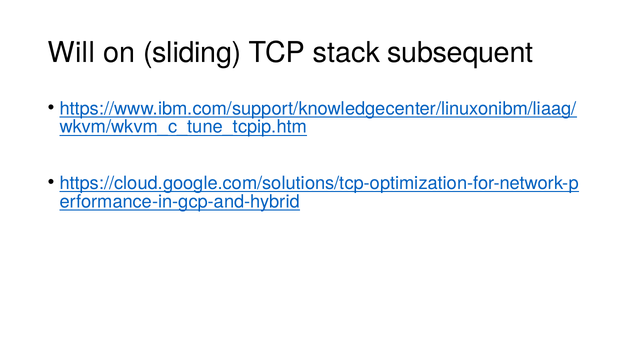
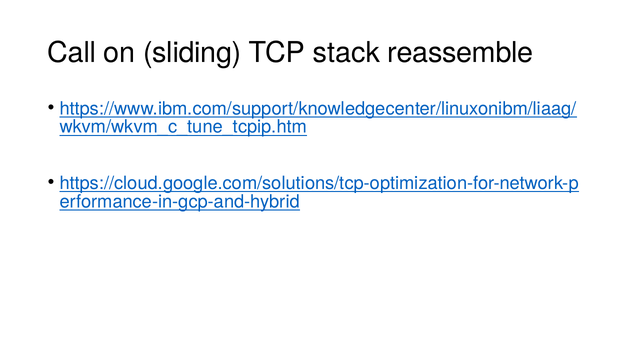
Will: Will -> Call (72, 53)
subsequent: subsequent -> reassemble (460, 53)
